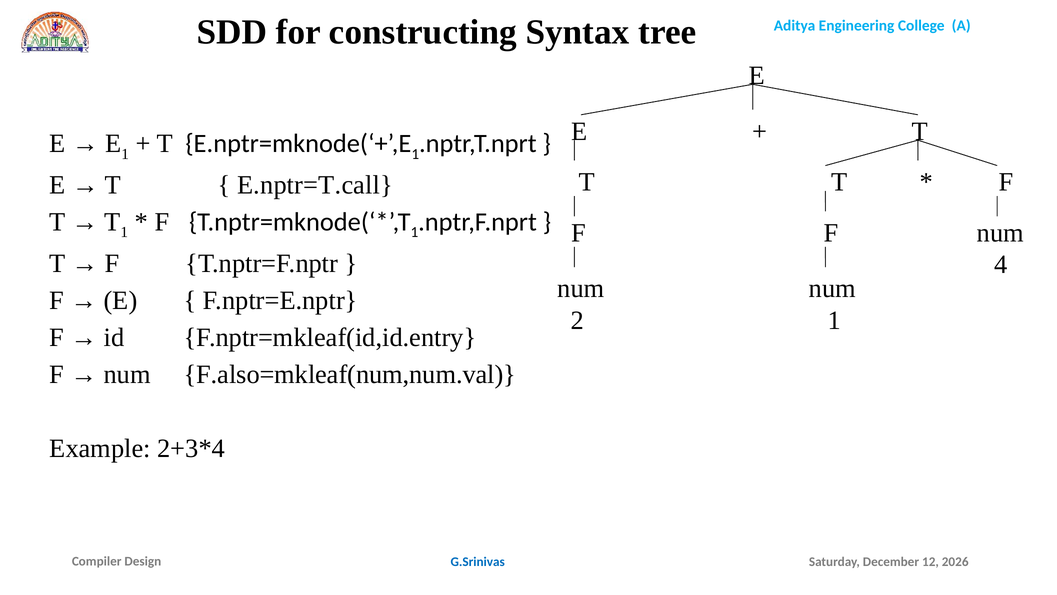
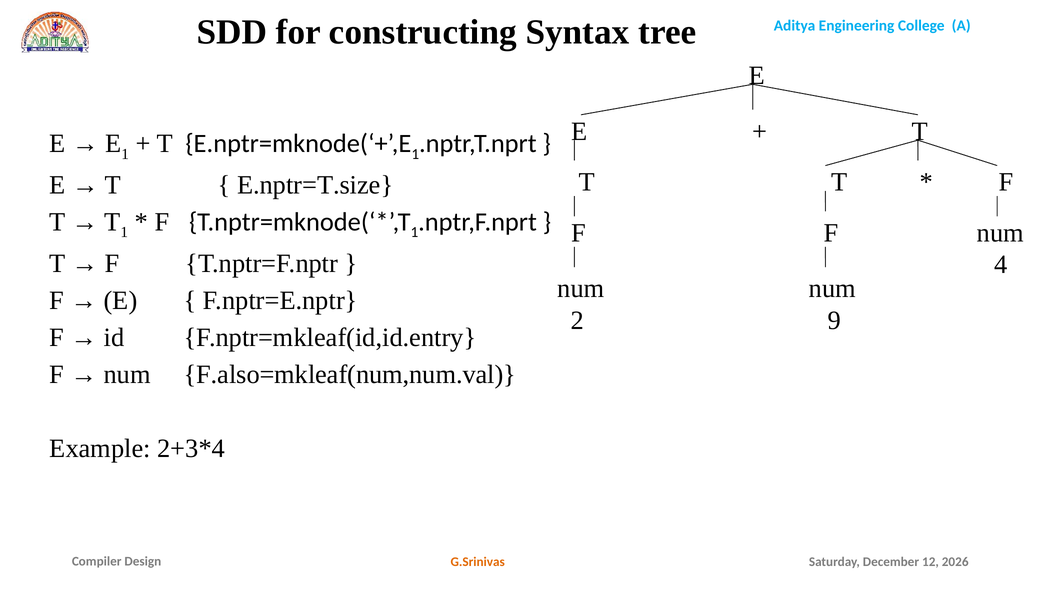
E.nptr=T.call: E.nptr=T.call -> E.nptr=T.size (315, 185)
2 1: 1 -> 9 (835, 320)
G.Srinivas colour: blue -> orange (478, 562)
